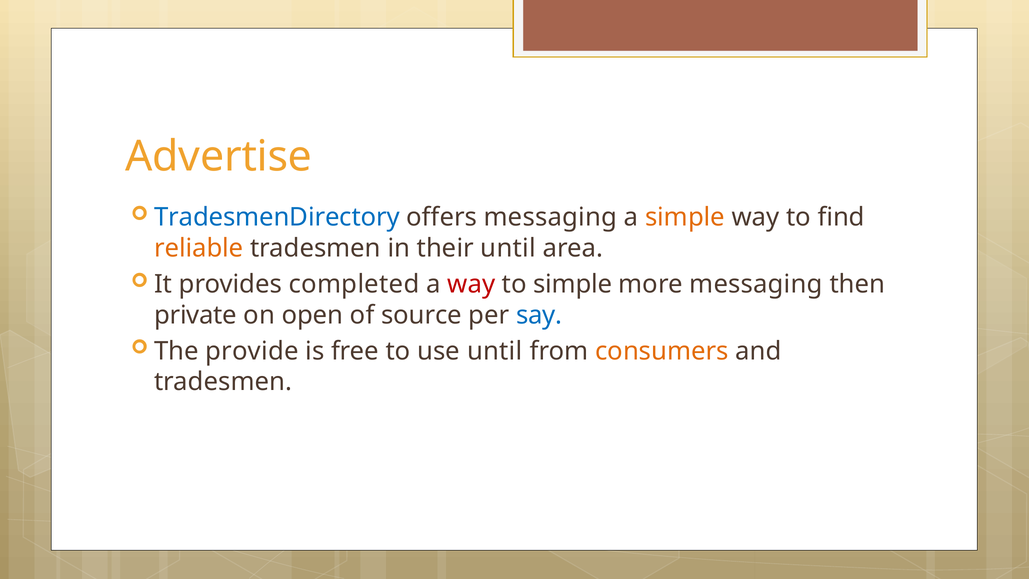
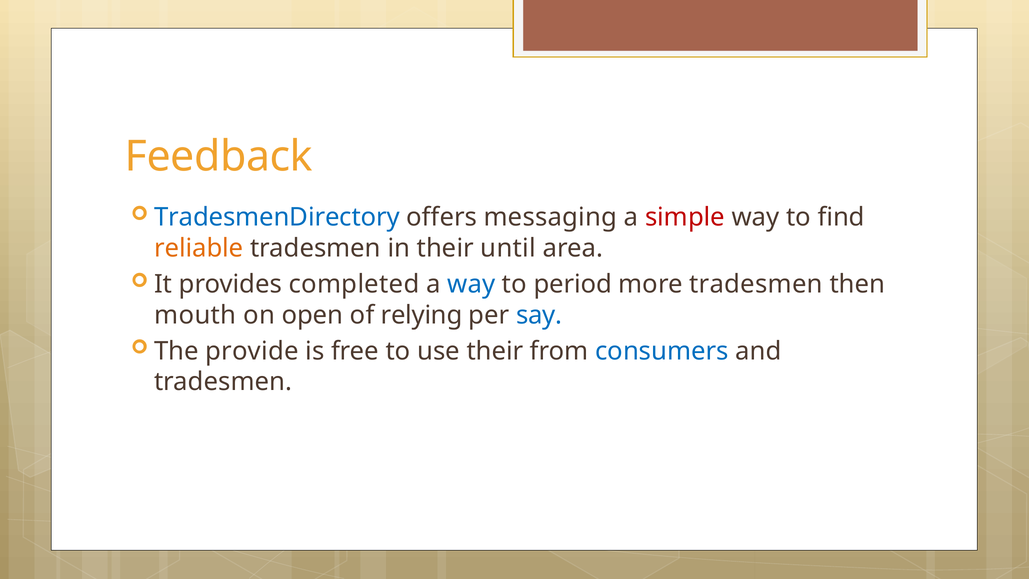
Advertise: Advertise -> Feedback (219, 157)
simple colour: orange -> red (685, 217)
way colour: red -> blue (471, 284)
to simple: simple -> period (573, 284)
more messaging: messaging -> tradesmen (756, 284)
private: private -> mouth (195, 315)
source: source -> relying (422, 315)
use until: until -> their (495, 351)
consumers colour: orange -> blue (662, 351)
